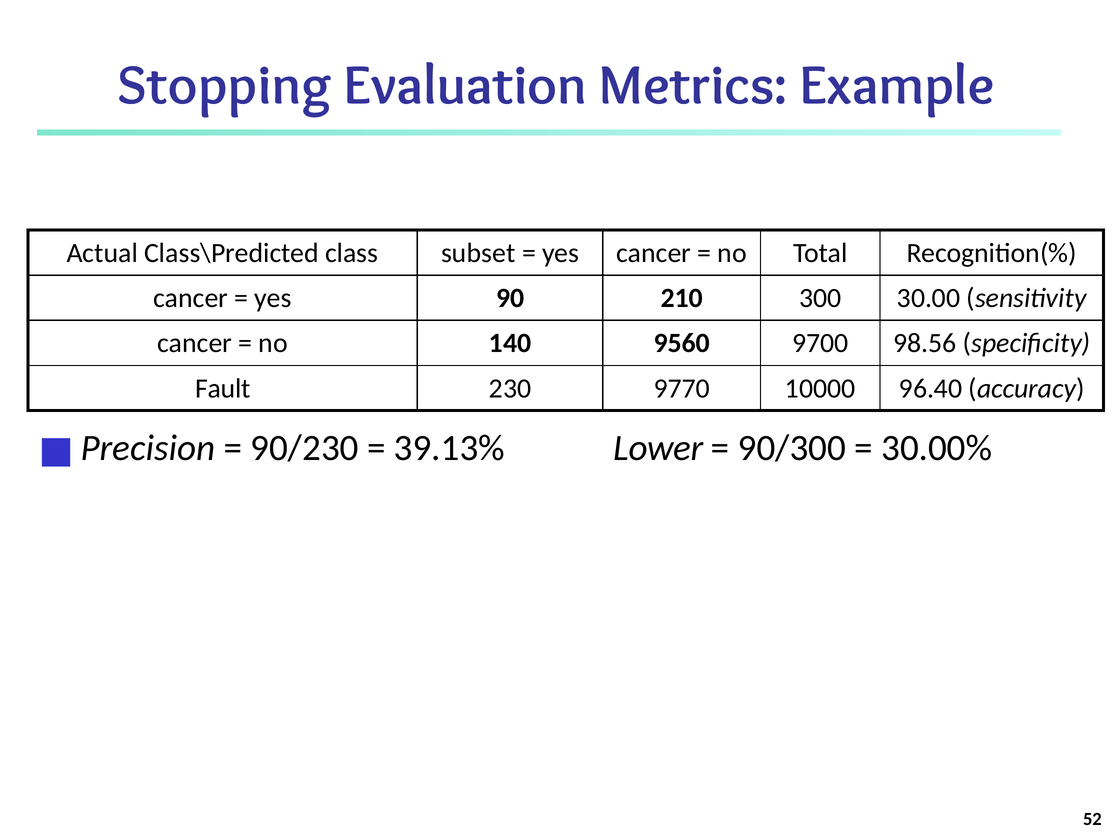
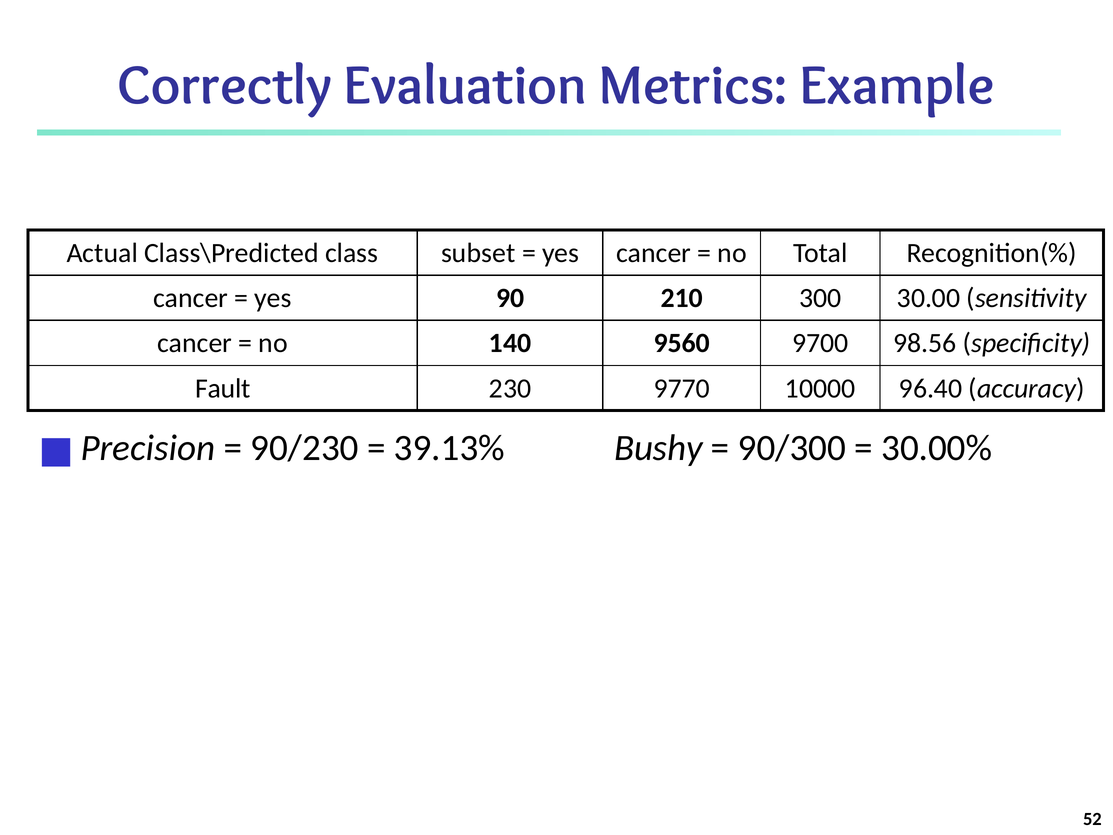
Stopping: Stopping -> Correctly (225, 85)
Lower: Lower -> Bushy (658, 448)
